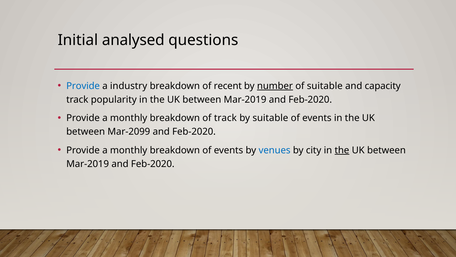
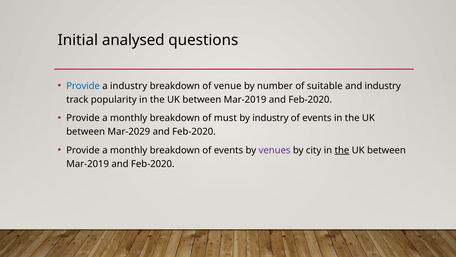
recent: recent -> venue (228, 86)
number underline: present -> none (275, 86)
and capacity: capacity -> industry (383, 86)
of track: track -> must (225, 118)
by suitable: suitable -> industry (270, 118)
Mar-2099: Mar-2099 -> Mar-2029 (129, 132)
venues colour: blue -> purple (275, 150)
